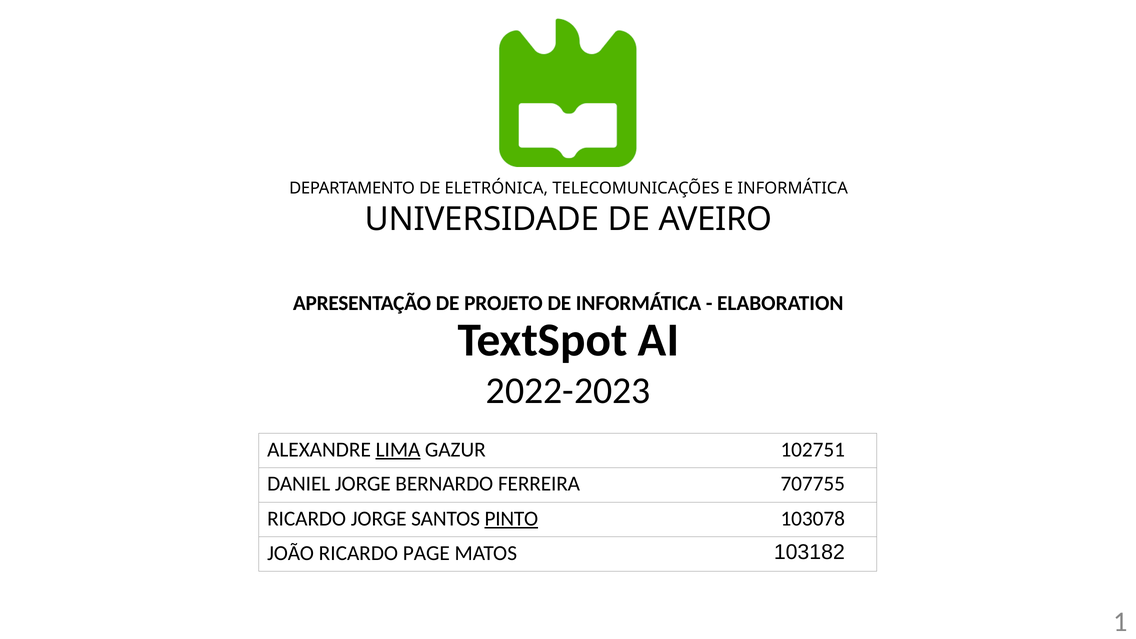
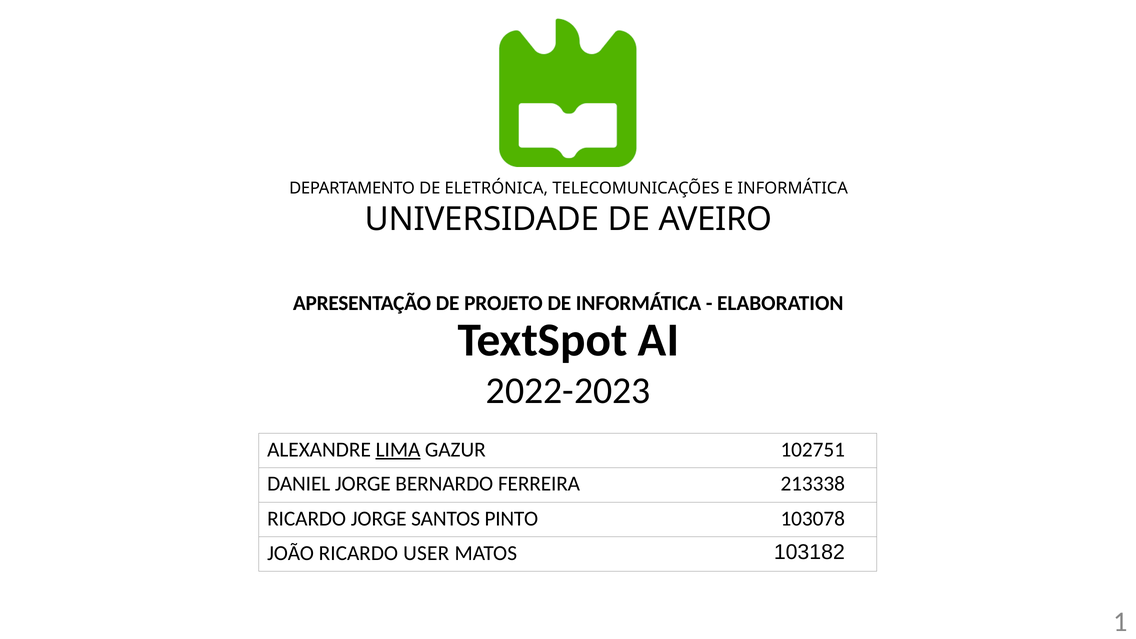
707755: 707755 -> 213338 (813, 484)
PINTO underline: present -> none (511, 519)
PAGE: PAGE -> USER (426, 553)
